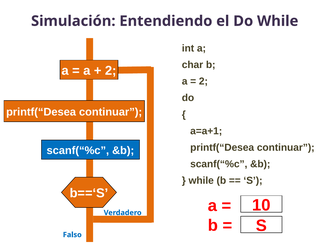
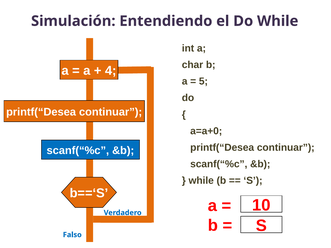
2: 2 -> 4 (111, 71)
2: 2 -> 5 (203, 81)
a=a+1: a=a+1 -> a=a+0 (206, 131)
